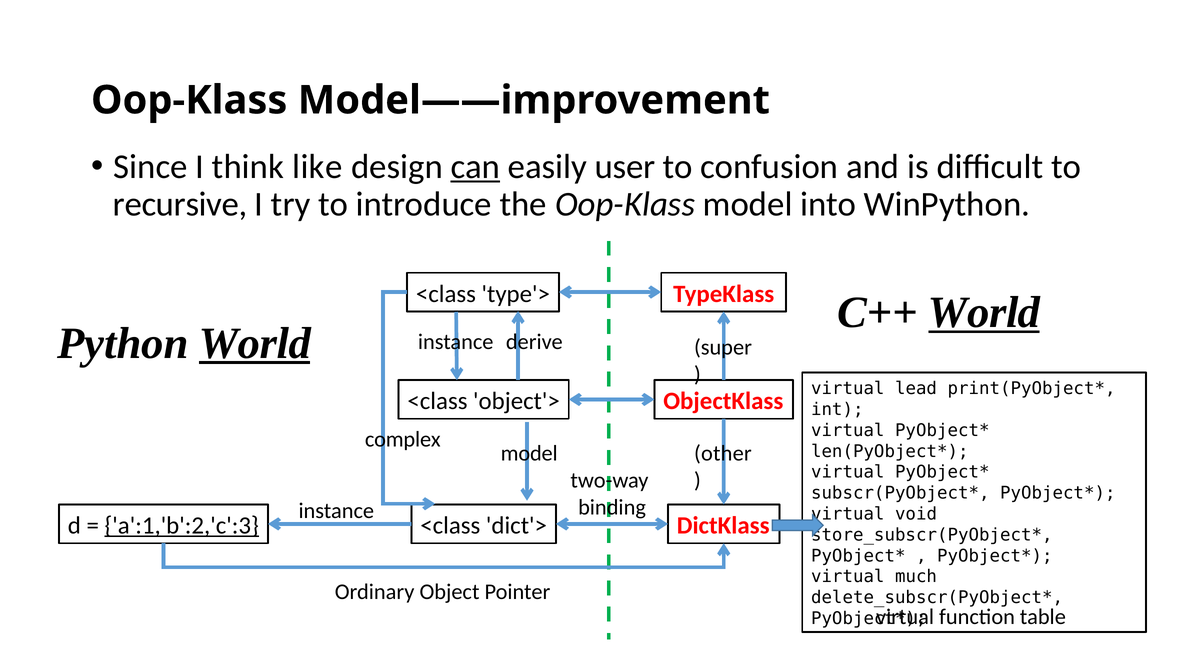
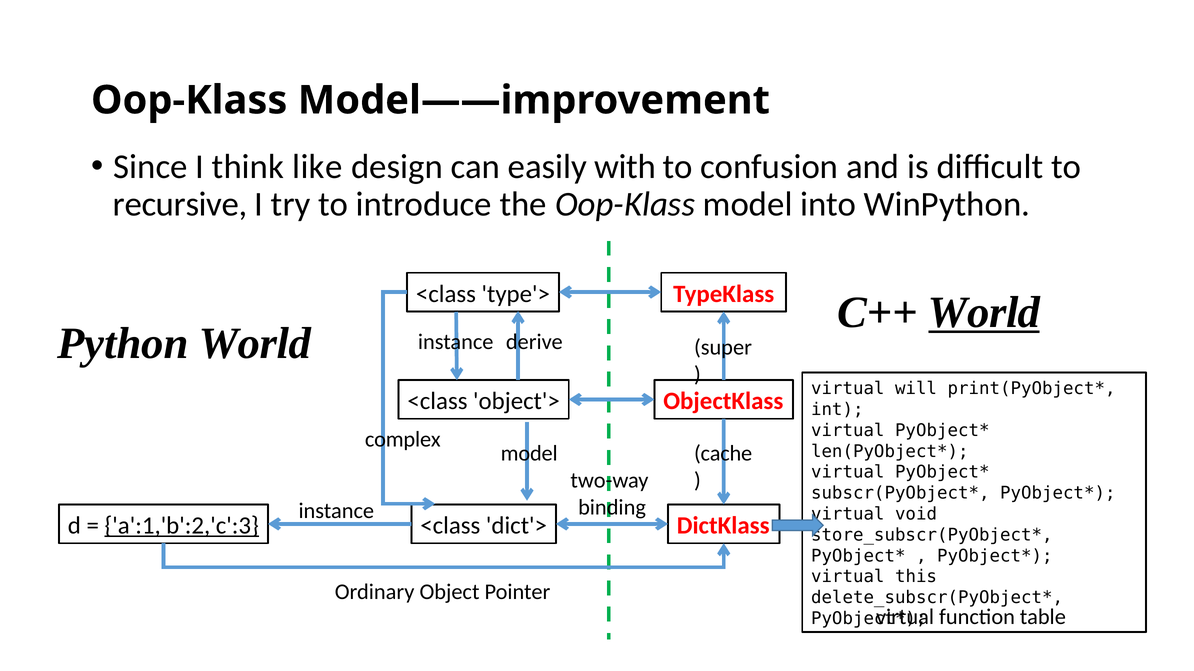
can underline: present -> none (475, 167)
user: user -> with (625, 167)
World underline: present -> none (255, 344)
lead: lead -> will (916, 389)
other: other -> cache (723, 454)
much: much -> this (916, 577)
